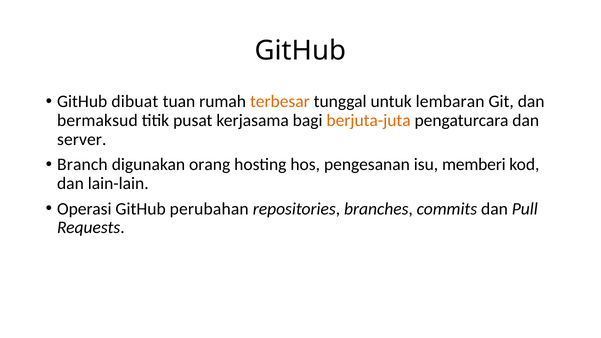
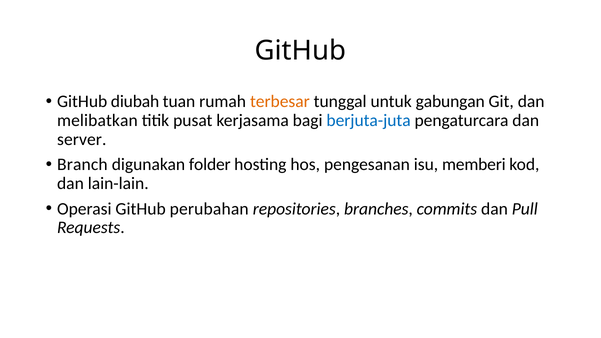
dibuat: dibuat -> diubah (135, 102)
lembaran: lembaran -> gabungan (450, 102)
bermaksud: bermaksud -> melibatkan (97, 121)
berjuta-juta colour: orange -> blue (369, 121)
orang: orang -> folder (210, 165)
